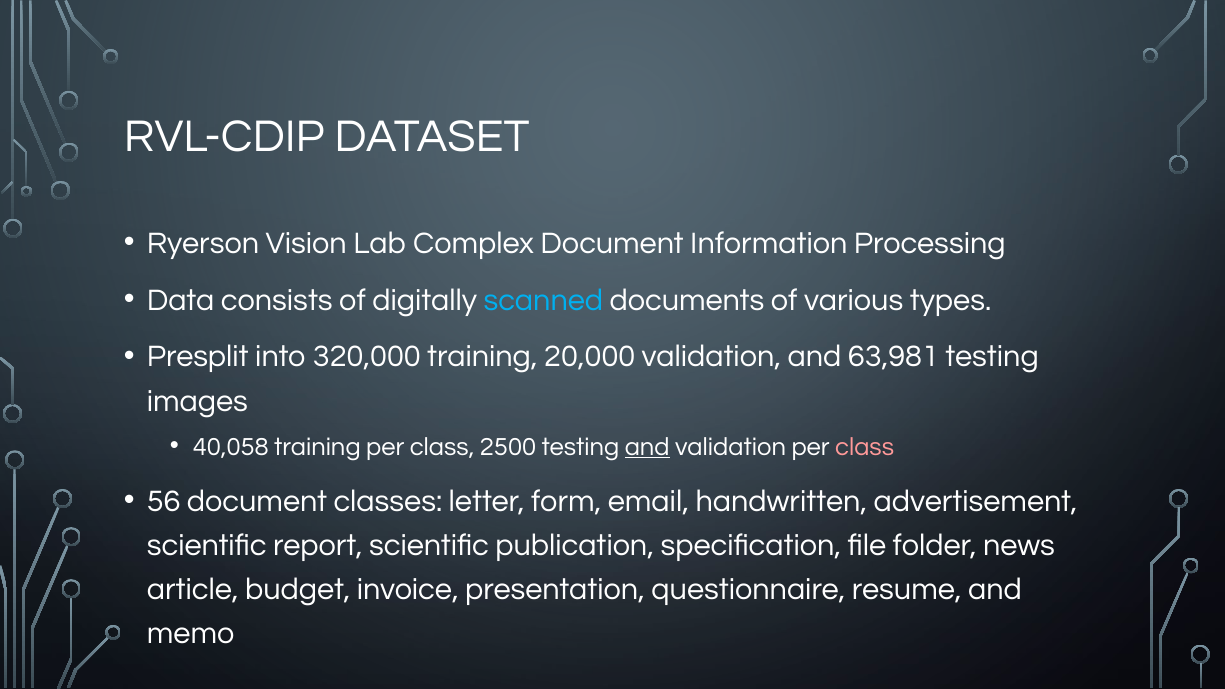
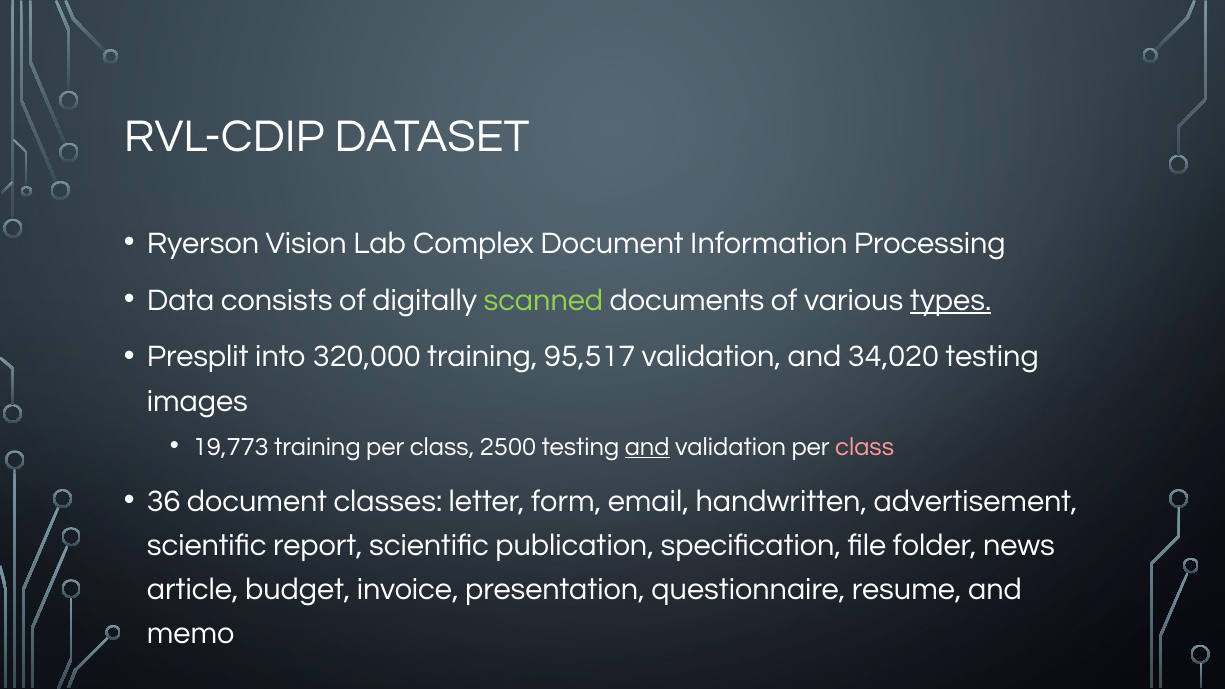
scanned colour: light blue -> light green (543, 300)
types underline: none -> present (951, 300)
20,000: 20,000 -> 95,517 (590, 357)
63,981: 63,981 -> 34,020 (893, 357)
40,058: 40,058 -> 19,773 (231, 447)
56: 56 -> 36 (164, 501)
